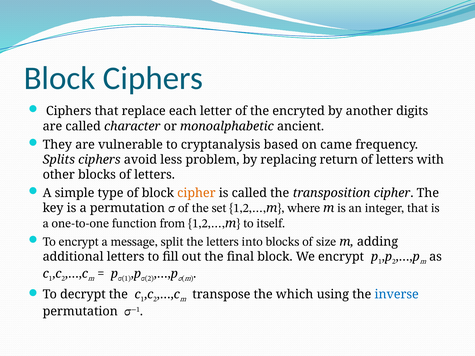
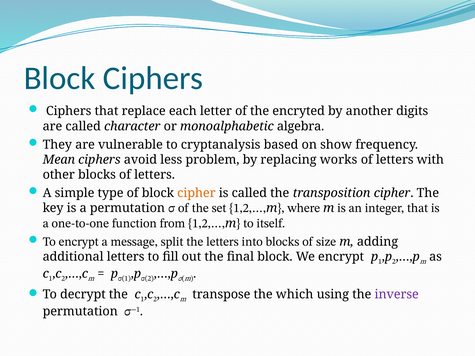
ancient: ancient -> algebra (301, 126)
came: came -> show (336, 145)
Splits: Splits -> Mean (59, 160)
return: return -> works (339, 160)
inverse colour: blue -> purple (397, 294)
